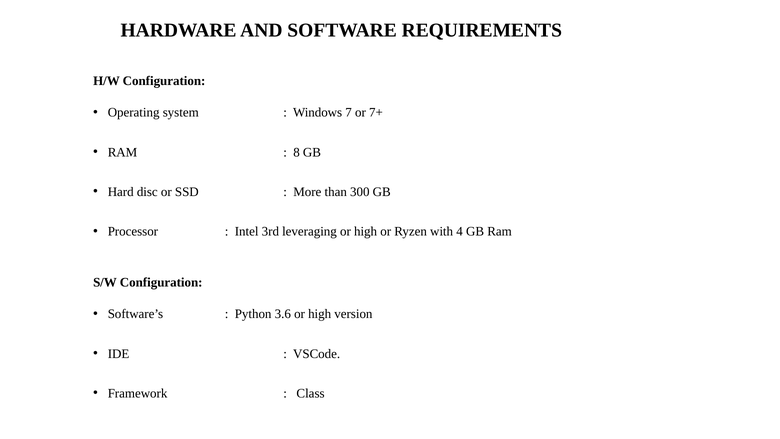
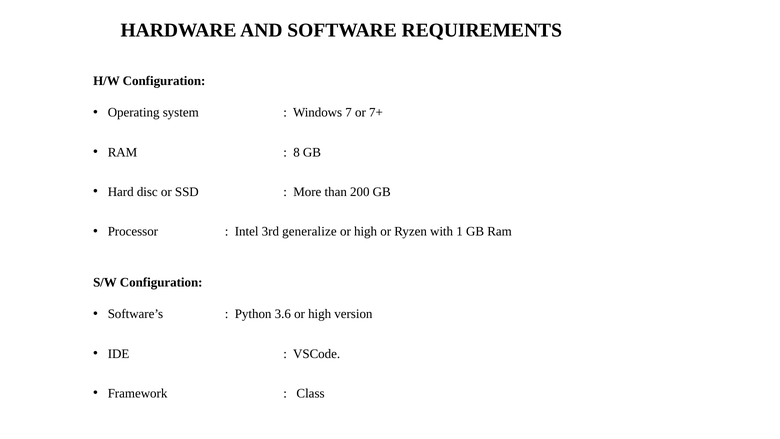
300: 300 -> 200 (360, 192)
leveraging: leveraging -> generalize (309, 231)
4: 4 -> 1 (460, 231)
